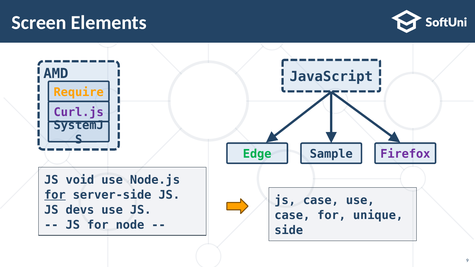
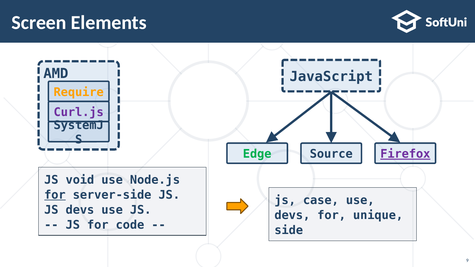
Sample: Sample -> Source (331, 154)
Firefox underline: none -> present (405, 154)
case: case -> devs (292, 215)
node: node -> code (130, 225)
